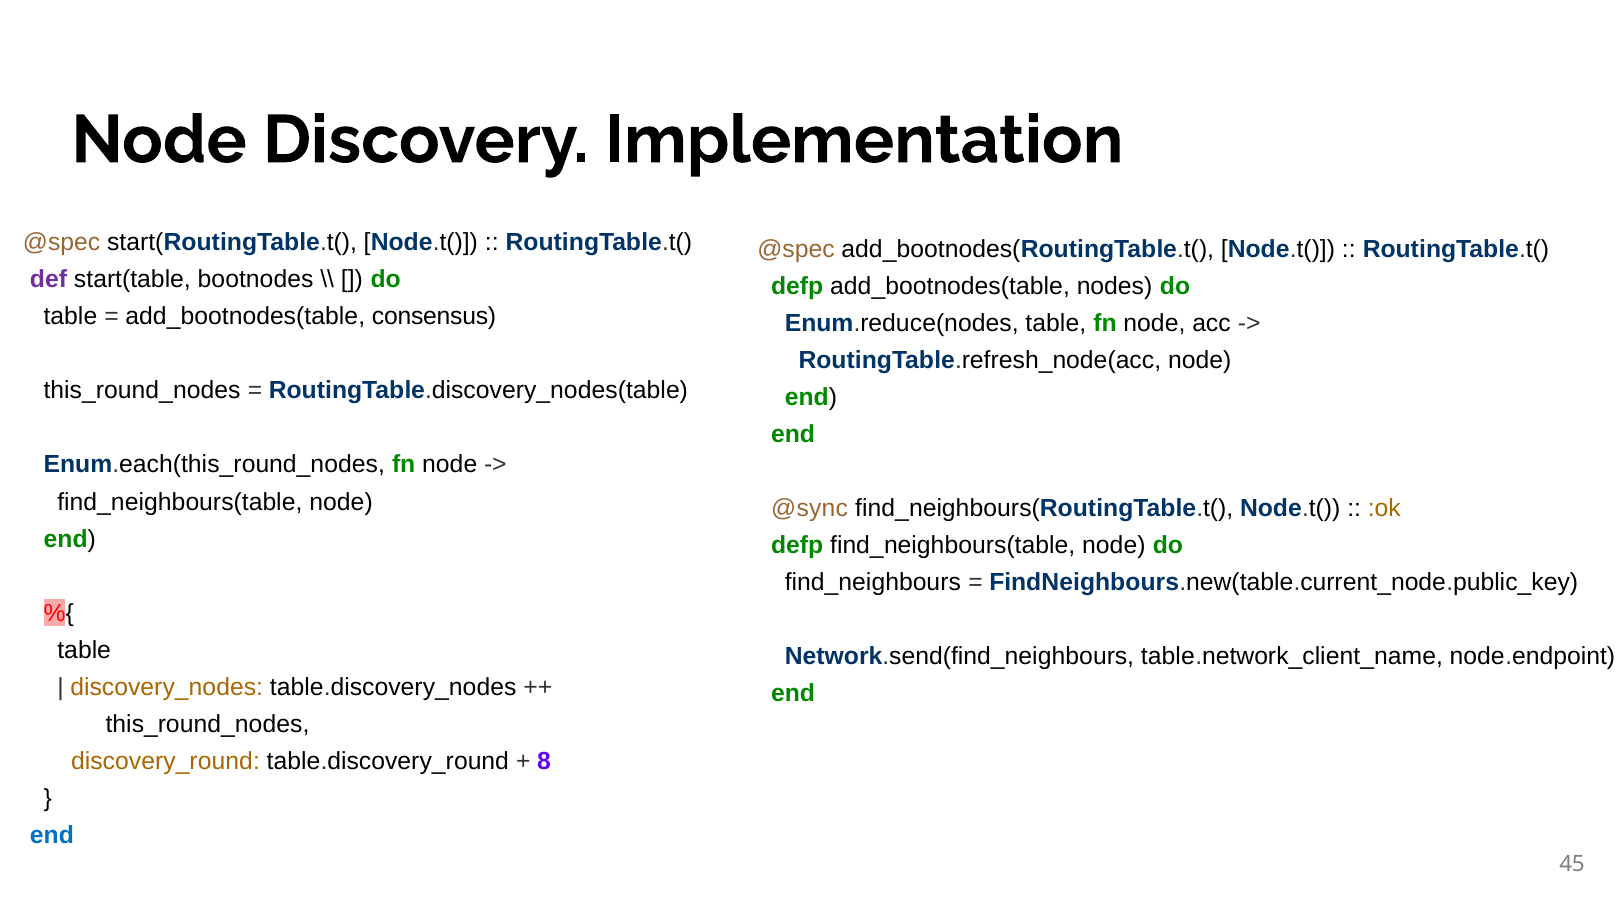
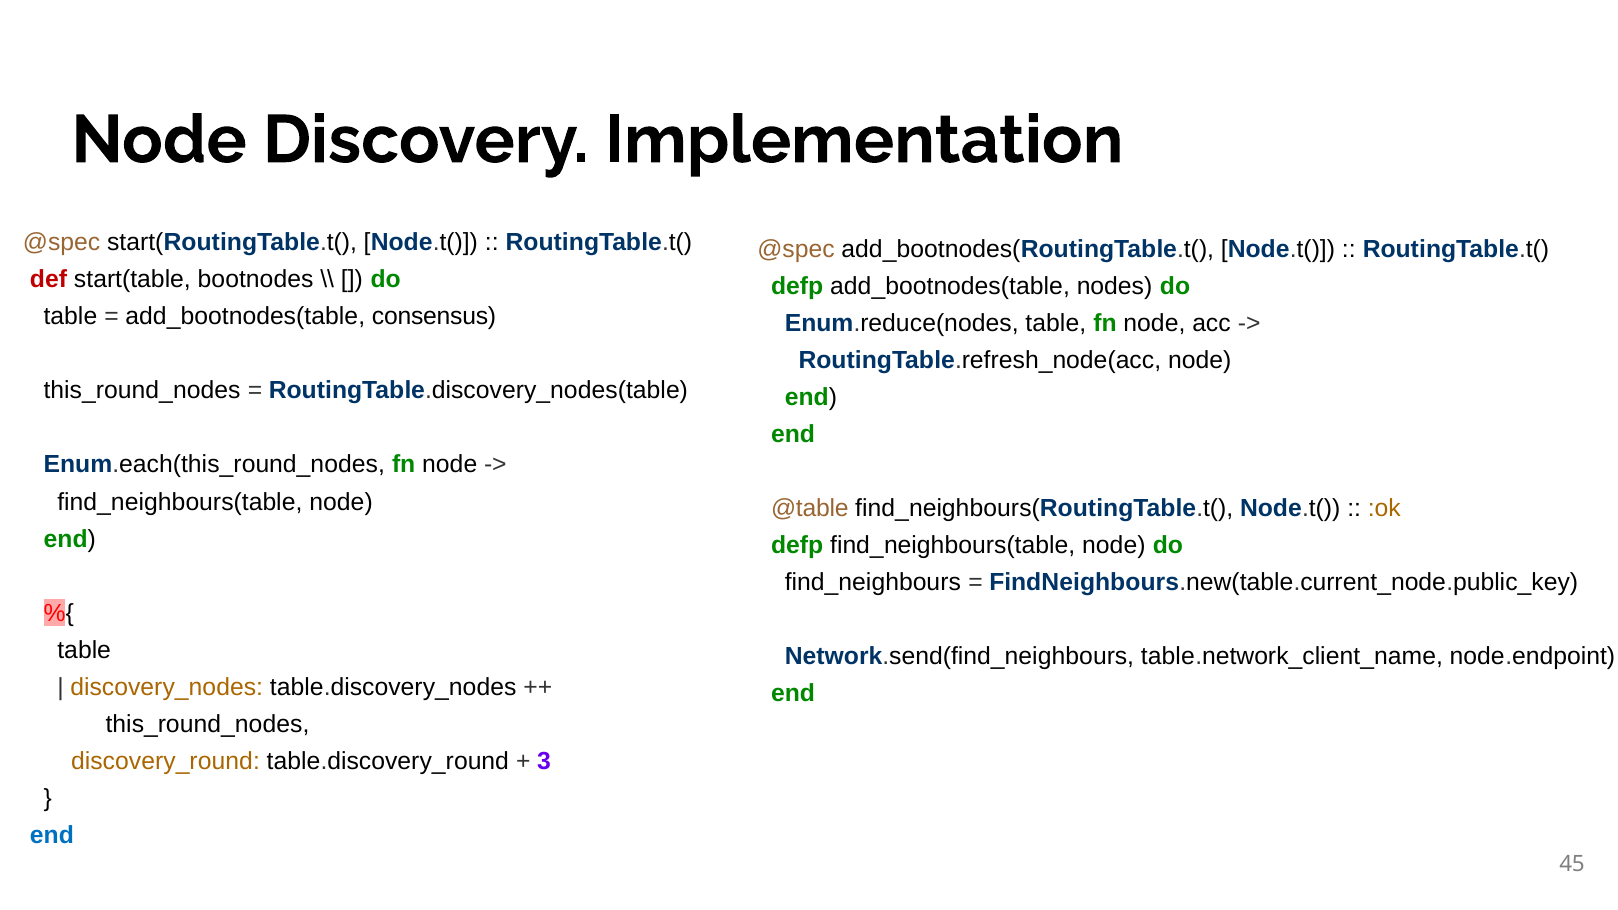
def colour: purple -> red (48, 280)
@sync: @sync -> @table (810, 508)
8: 8 -> 3 (544, 761)
